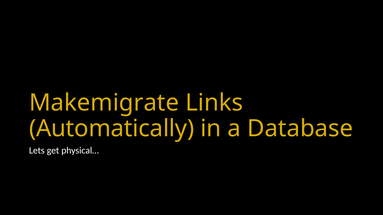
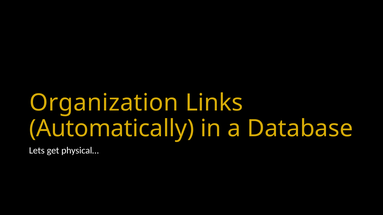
Makemigrate: Makemigrate -> Organization (104, 103)
